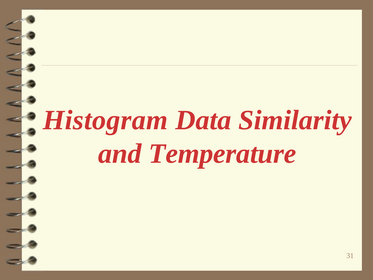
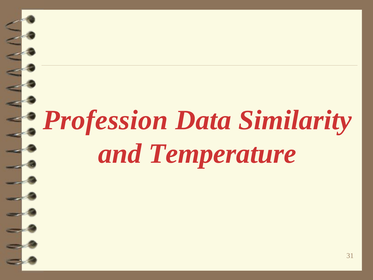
Histogram: Histogram -> Profession (105, 120)
